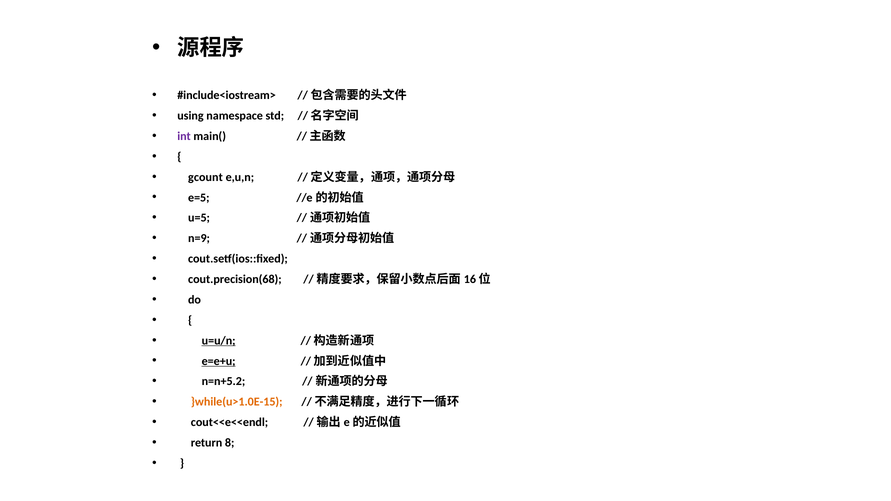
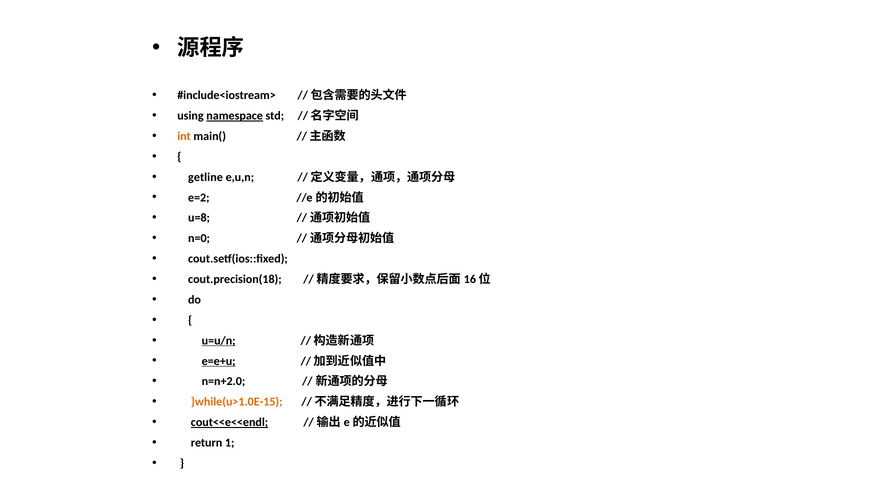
namespace underline: none -> present (235, 116)
int colour: purple -> orange (184, 136)
gcount: gcount -> getline (205, 177)
e=5: e=5 -> e=2 (199, 198)
u=5: u=5 -> u=8 (199, 218)
n=9: n=9 -> n=0 (199, 239)
cout.precision(68: cout.precision(68 -> cout.precision(18 (235, 279)
n=n+5.2: n=n+5.2 -> n=n+2.0 (223, 382)
cout<<e<<endl underline: none -> present (230, 422)
8: 8 -> 1 (230, 443)
